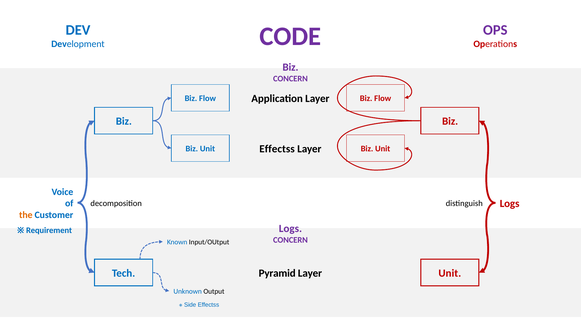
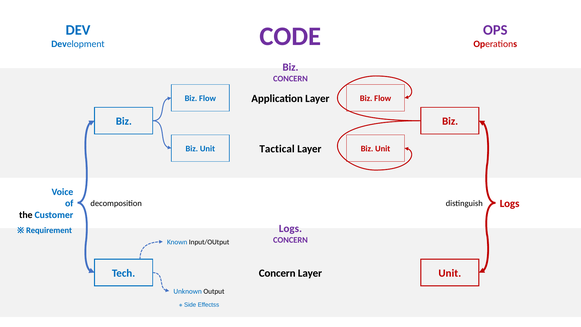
Effectss: Effectss -> Tactical (277, 149)
the colour: orange -> black (26, 215)
Pyramid: Pyramid -> Concern (277, 273)
